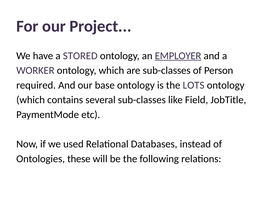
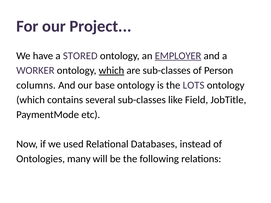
which underline: none -> present (111, 71)
required: required -> columns (36, 85)
these: these -> many (79, 159)
